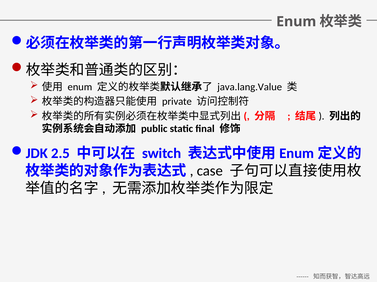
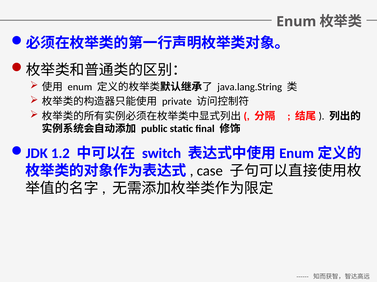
java.lang.Value: java.lang.Value -> java.lang.String (250, 87)
2.5: 2.5 -> 1.2 (61, 154)
